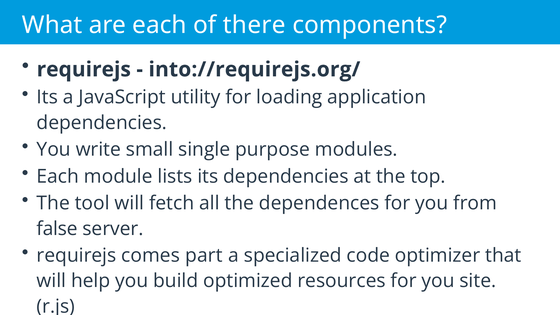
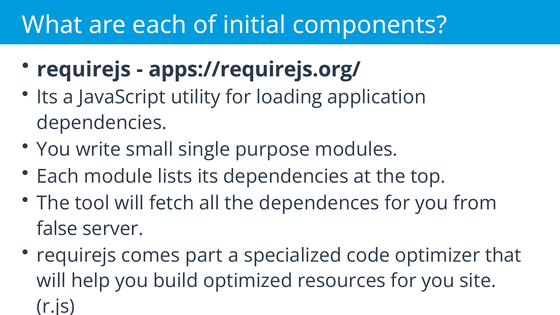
there: there -> initial (254, 25)
into://requirejs.org/: into://requirejs.org/ -> apps://requirejs.org/ (255, 69)
